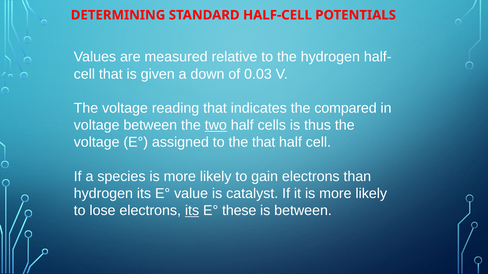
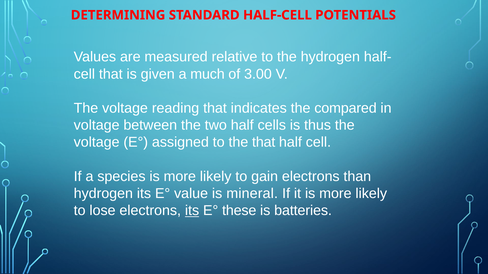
down: down -> much (208, 74)
0.03: 0.03 -> 3.00 (258, 74)
two underline: present -> none (216, 125)
catalyst: catalyst -> mineral (252, 194)
is between: between -> batteries (303, 211)
